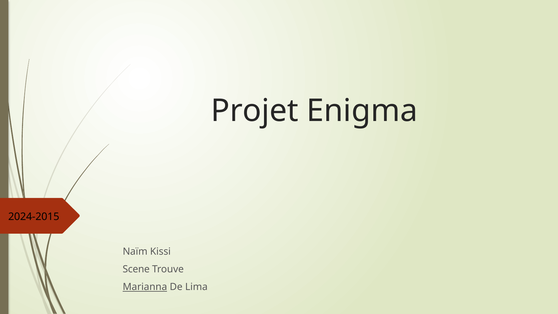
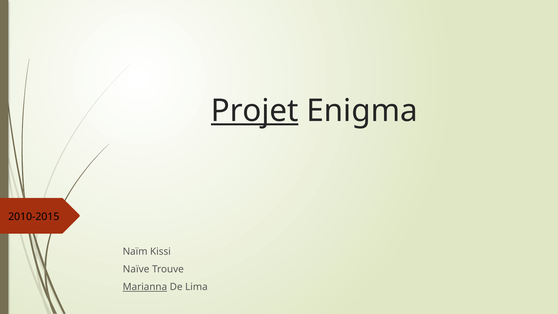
Projet underline: none -> present (255, 111)
2024-2015: 2024-2015 -> 2010-2015 (34, 216)
Scene: Scene -> Naïve (136, 269)
